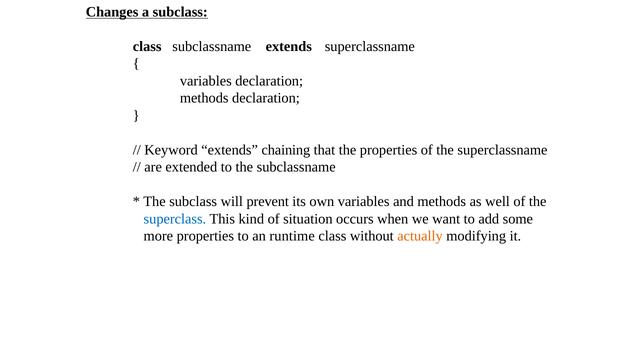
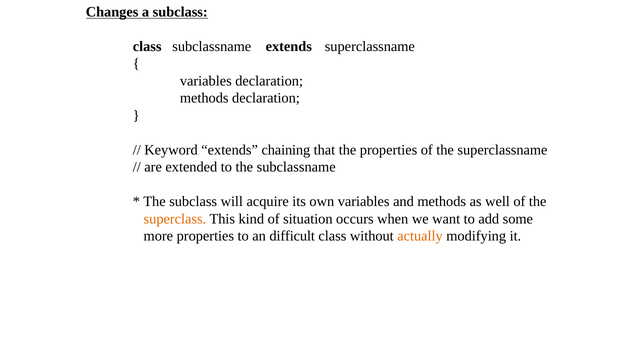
prevent: prevent -> acquire (268, 202)
superclass colour: blue -> orange (175, 219)
runtime: runtime -> difficult (292, 236)
